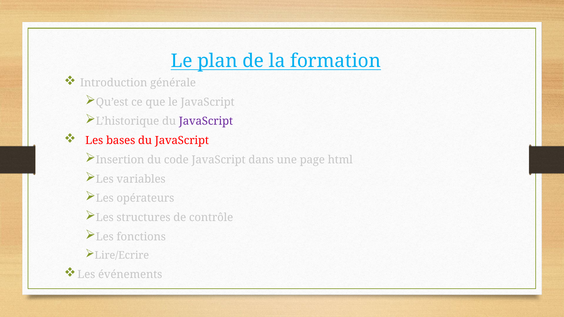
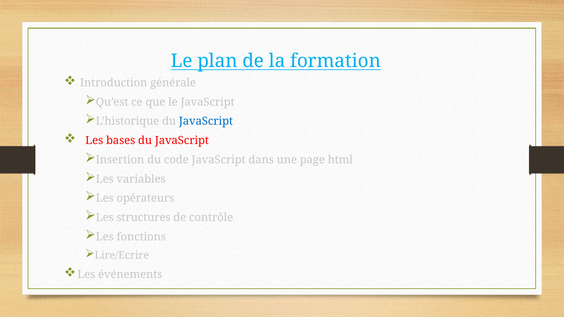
JavaScript colour: purple -> blue (206, 121)
